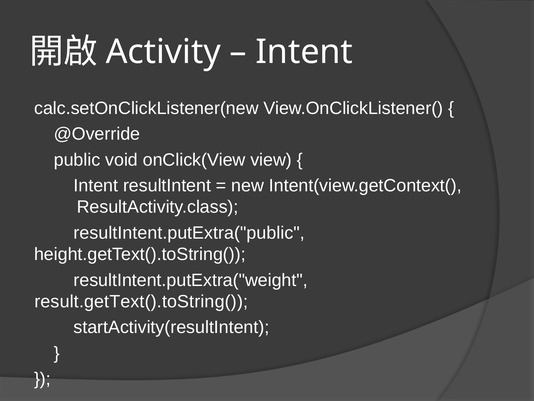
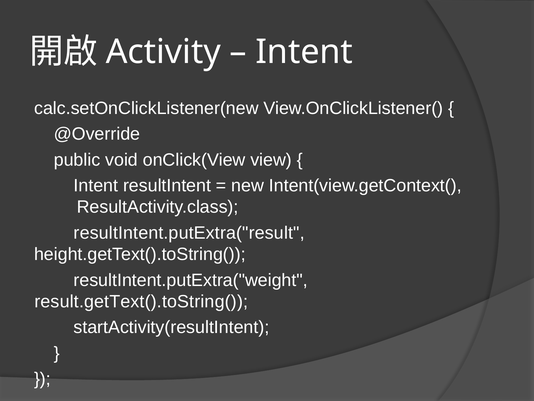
resultIntent.putExtra("public: resultIntent.putExtra("public -> resultIntent.putExtra("result (189, 233)
